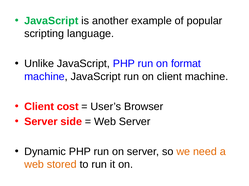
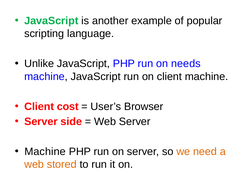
format: format -> needs (186, 64)
Dynamic: Dynamic -> Machine (45, 152)
